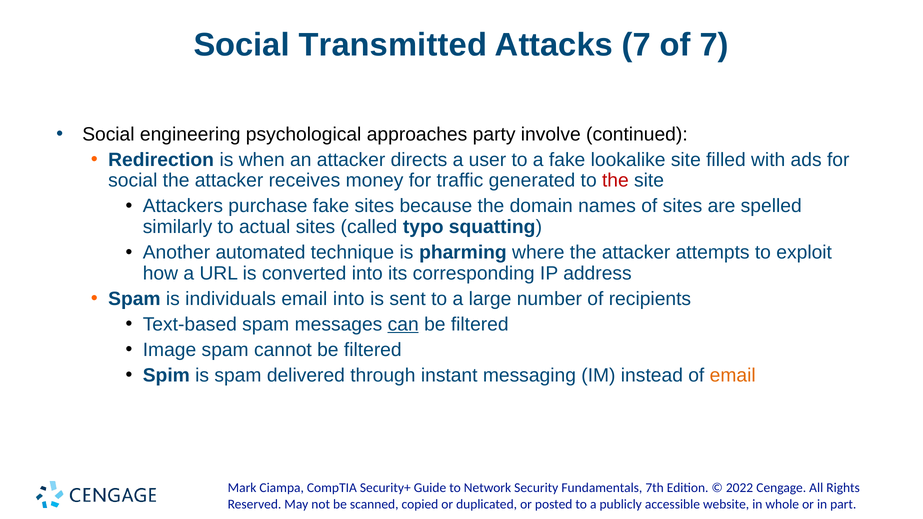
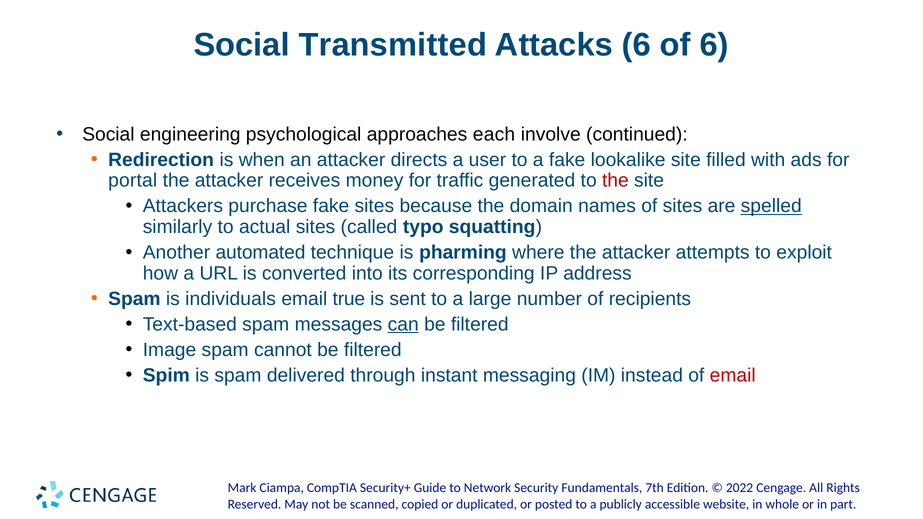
Attacks 7: 7 -> 6 (636, 45)
of 7: 7 -> 6 (714, 45)
party: party -> each (494, 134)
social: social -> portal (133, 181)
spelled underline: none -> present (771, 206)
email into: into -> true (349, 299)
email colour: orange -> red (733, 376)
